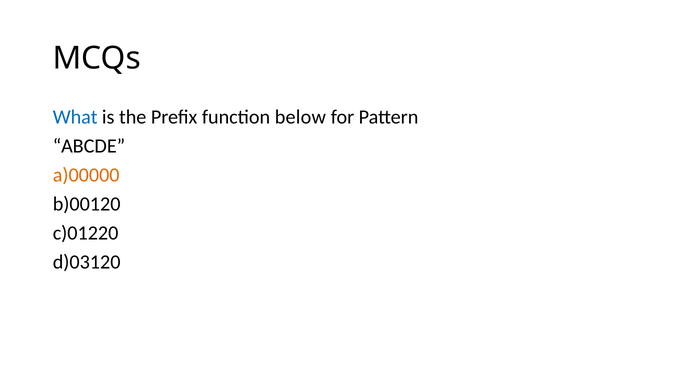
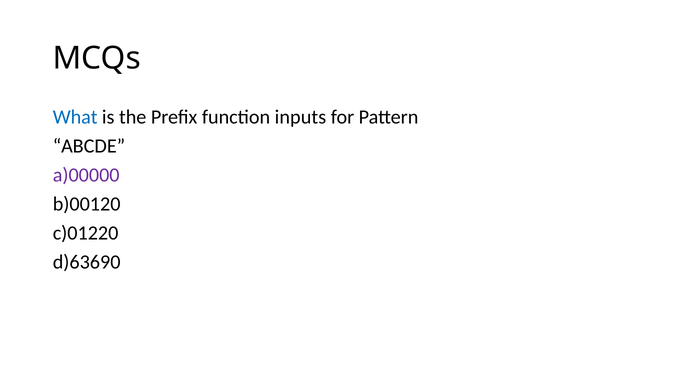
below: below -> inputs (300, 117)
a)00000 colour: orange -> purple (86, 175)
d)03120: d)03120 -> d)63690 (87, 262)
